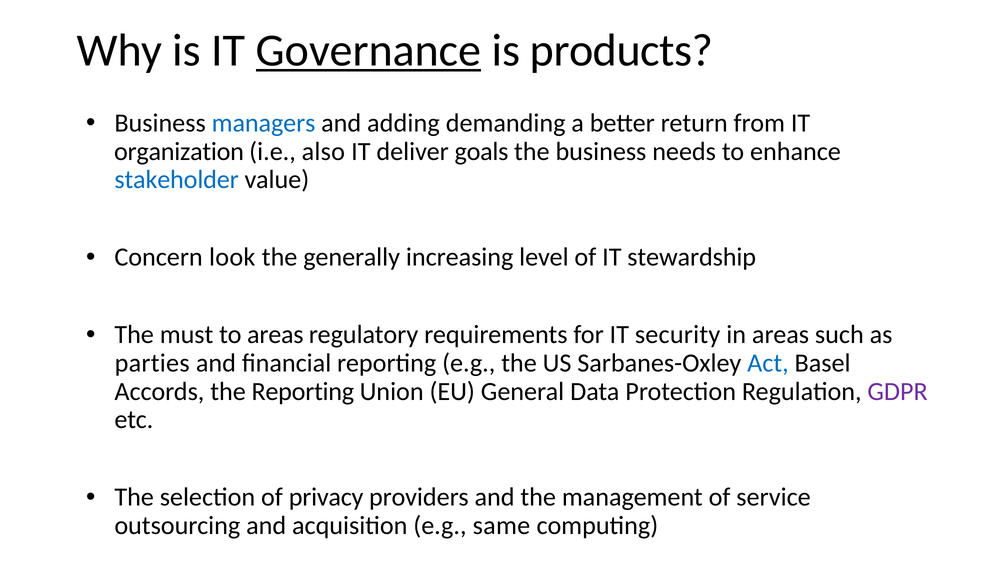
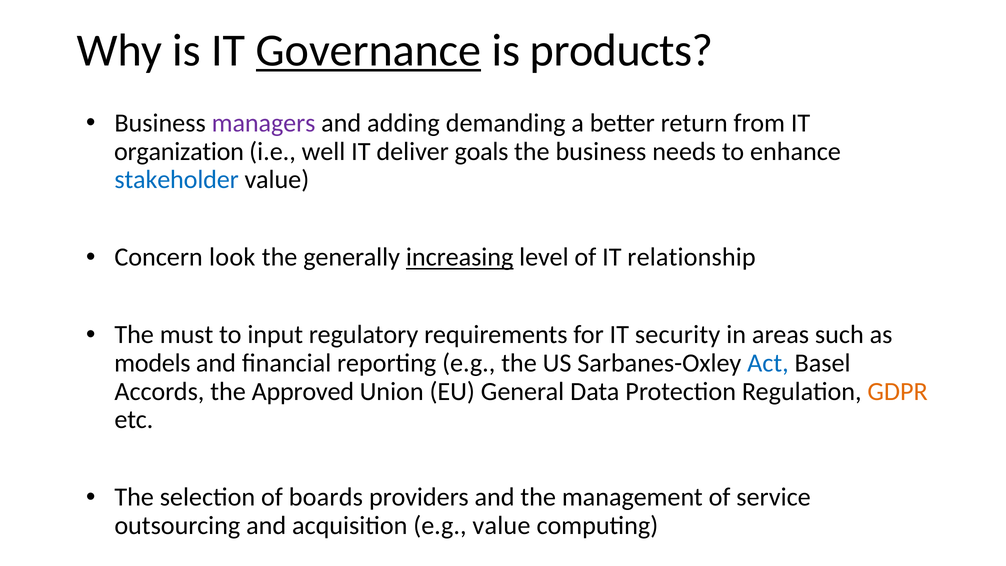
managers colour: blue -> purple (264, 123)
also: also -> well (324, 151)
increasing underline: none -> present (460, 257)
stewardship: stewardship -> relationship (692, 257)
to areas: areas -> input (275, 335)
parties: parties -> models (152, 363)
the Reporting: Reporting -> Approved (303, 391)
GDPR colour: purple -> orange (898, 391)
privacy: privacy -> boards (326, 497)
e.g same: same -> value (501, 525)
